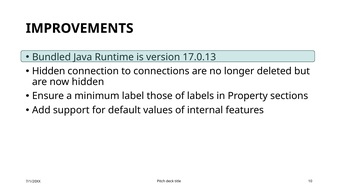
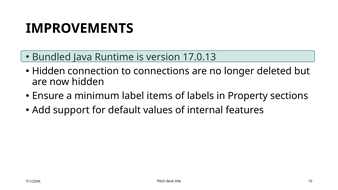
those: those -> items (160, 96)
